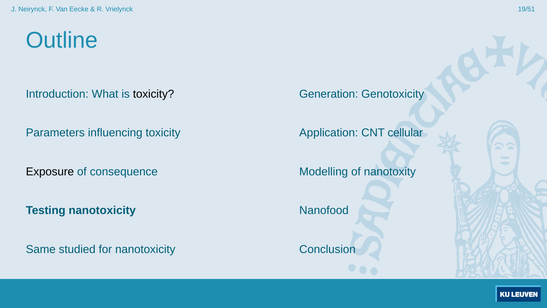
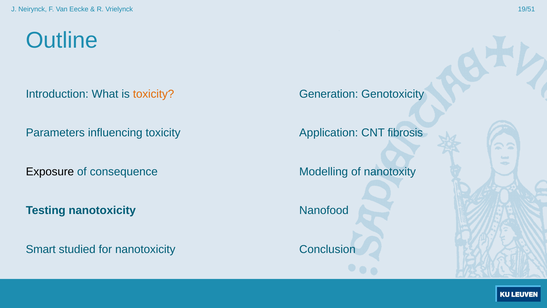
toxicity colour: black -> orange (154, 94)
cellular: cellular -> fibrosis (405, 133)
Same: Same -> Smart (41, 249)
